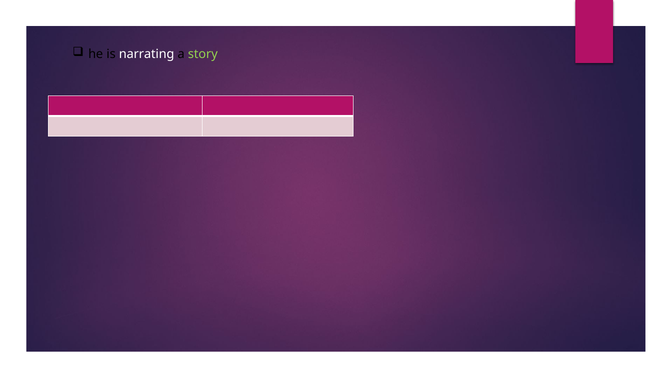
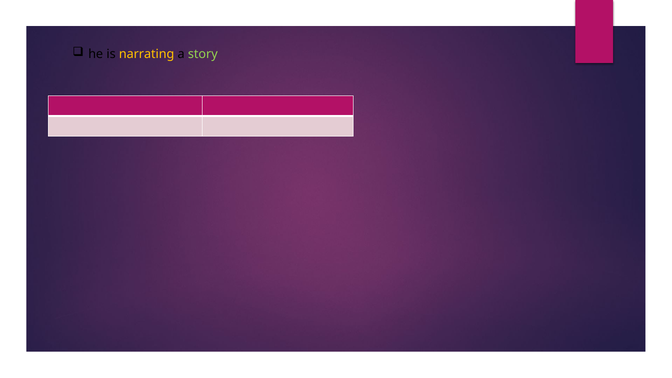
narrating colour: white -> yellow (147, 54)
